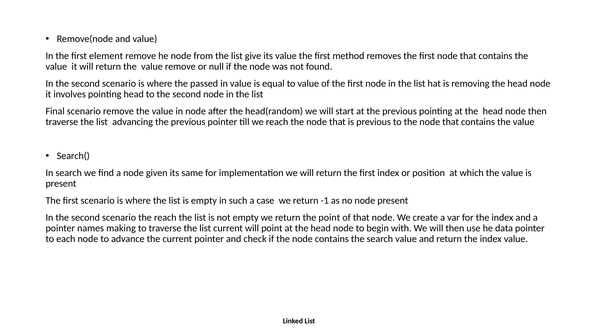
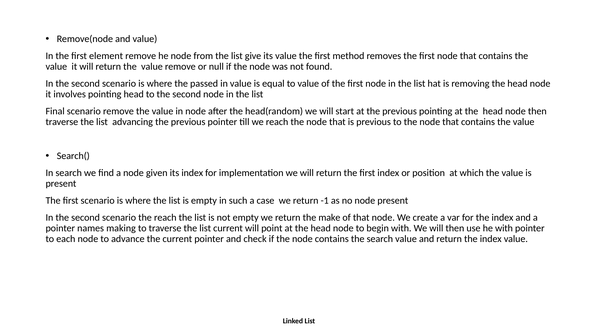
its same: same -> index (192, 173)
the point: point -> make (329, 218)
he data: data -> with (504, 228)
